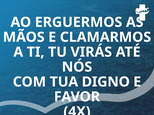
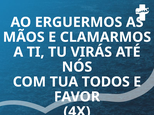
DIGNO: DIGNO -> TODOS (106, 82)
